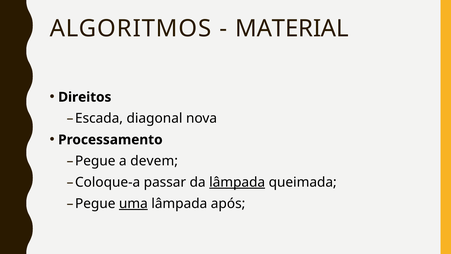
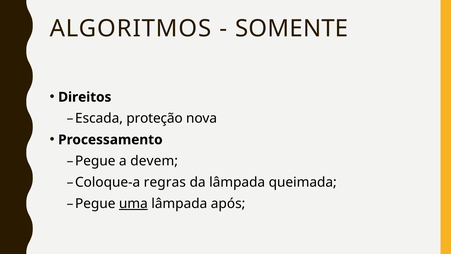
MATERIAL: MATERIAL -> SOMENTE (292, 29)
diagonal: diagonal -> proteção (155, 118)
passar: passar -> regras (165, 182)
lâmpada underline: present -> none (237, 182)
